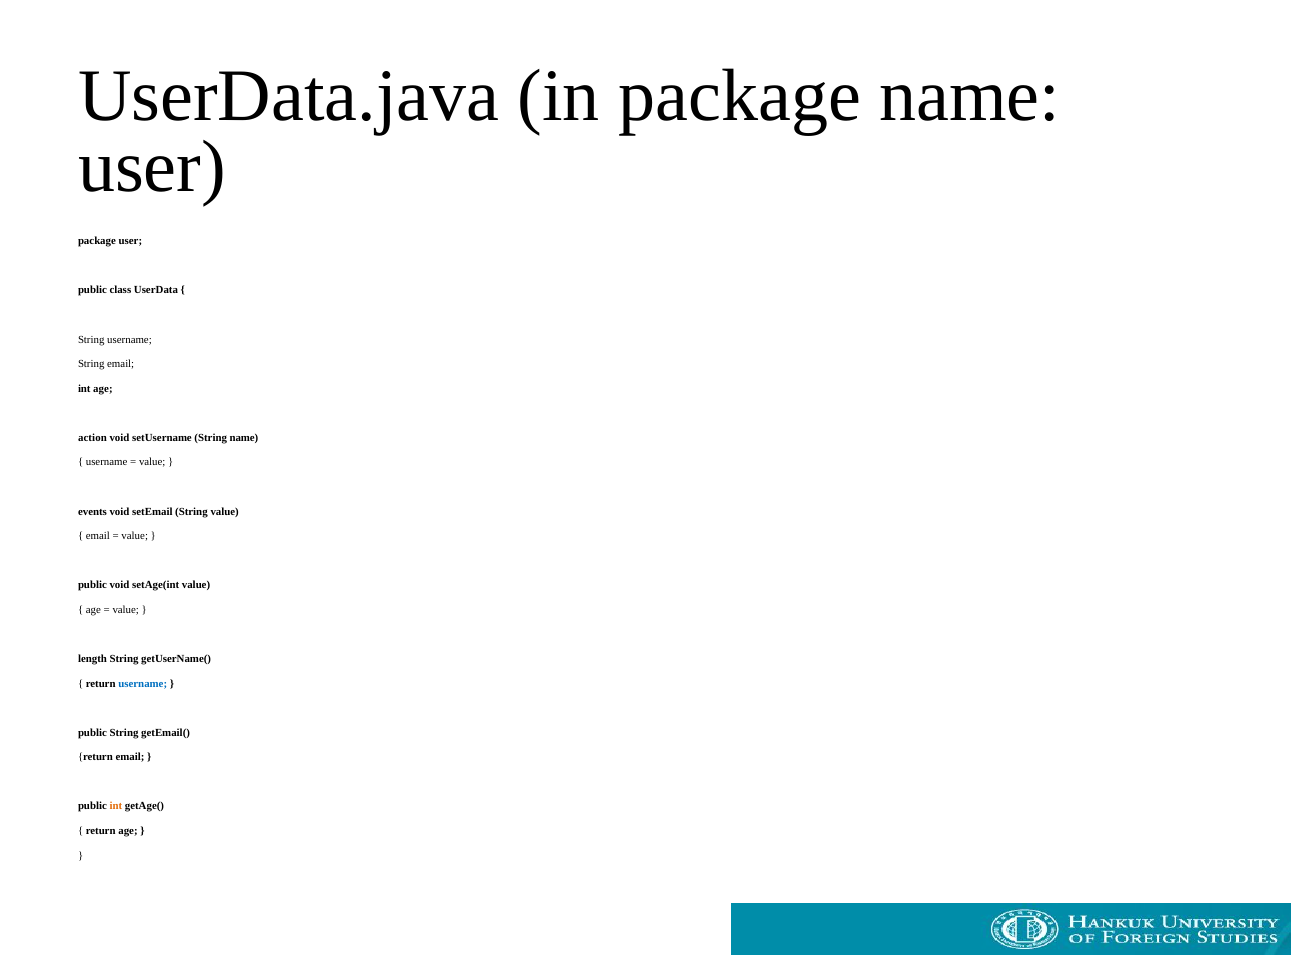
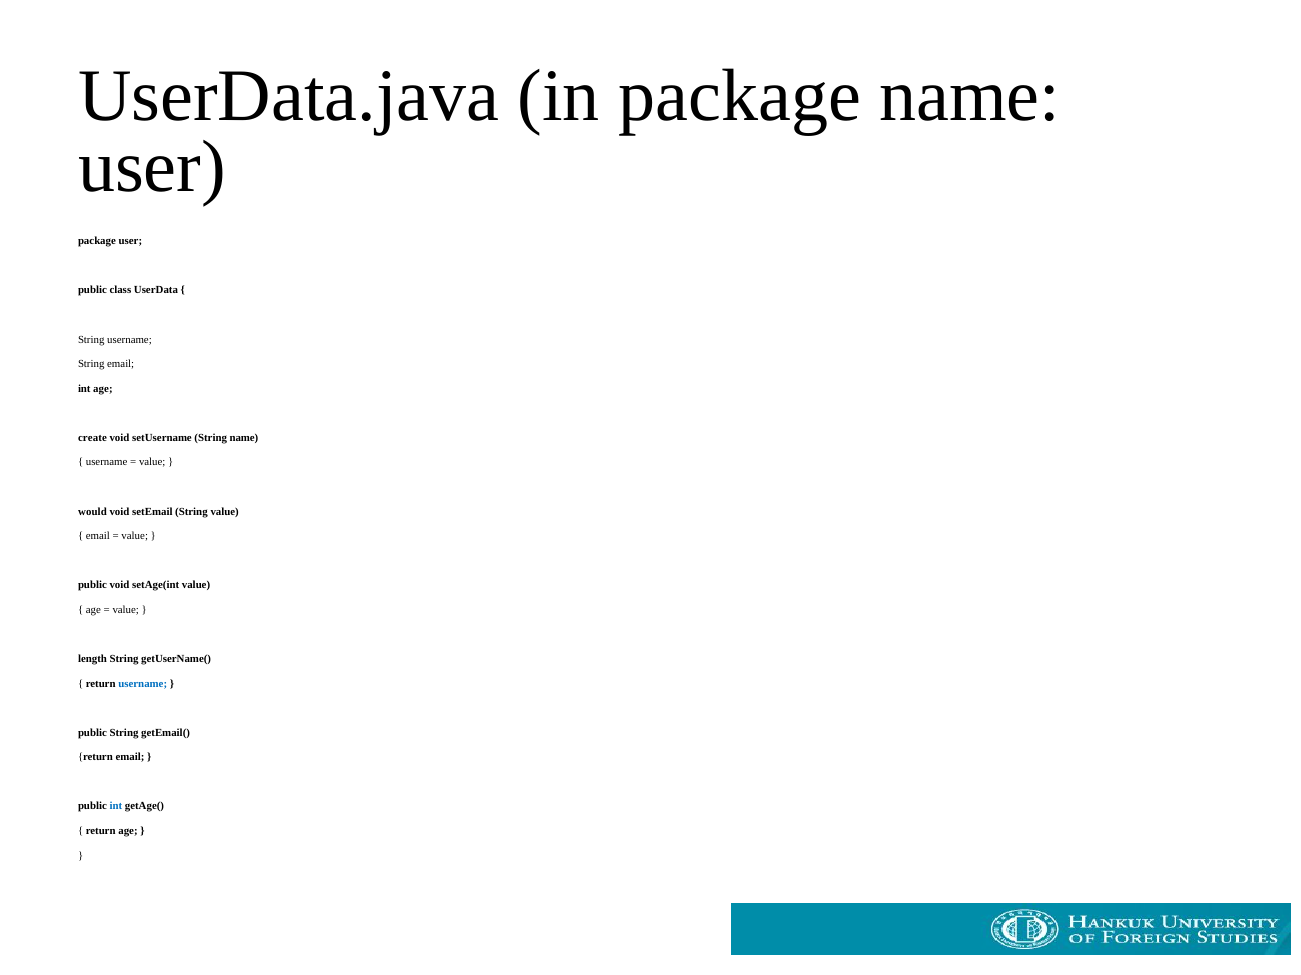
action: action -> create (92, 438)
events: events -> would (92, 512)
int colour: orange -> blue (116, 807)
